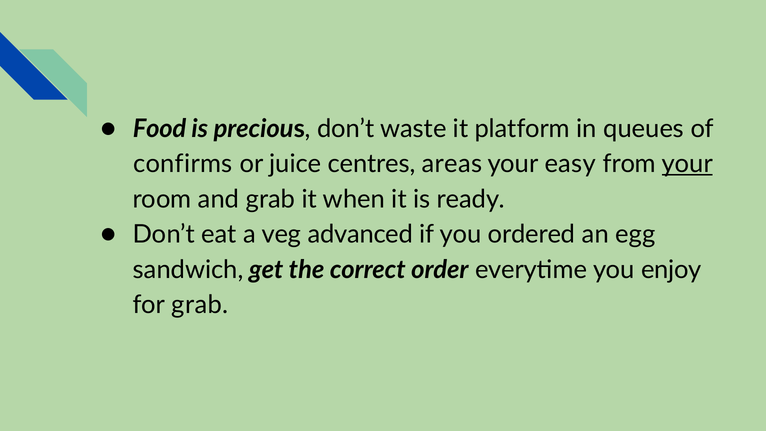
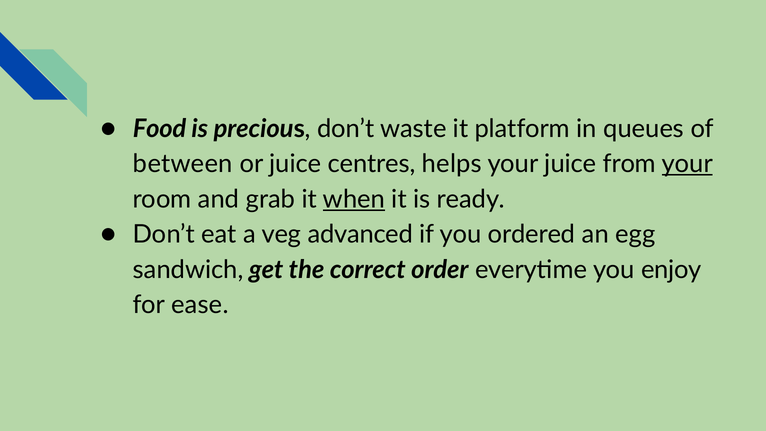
confirms: confirms -> between (183, 164)
areas: areas -> helps (452, 164)
your easy: easy -> juice (570, 164)
when underline: none -> present (354, 199)
for grab: grab -> ease (200, 305)
